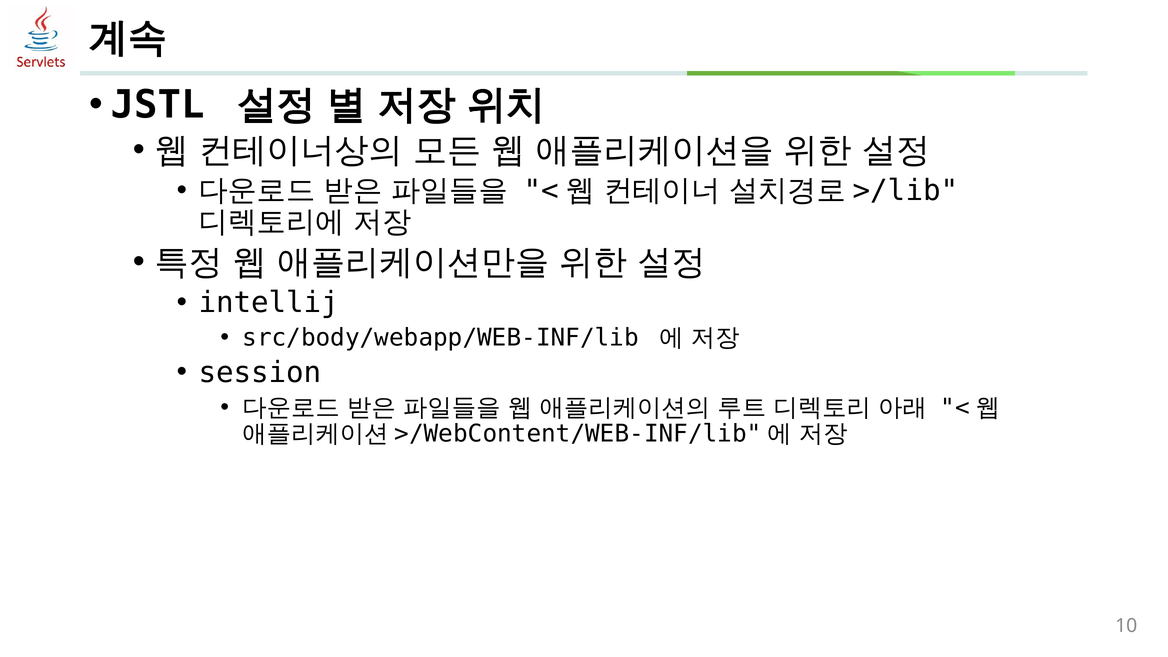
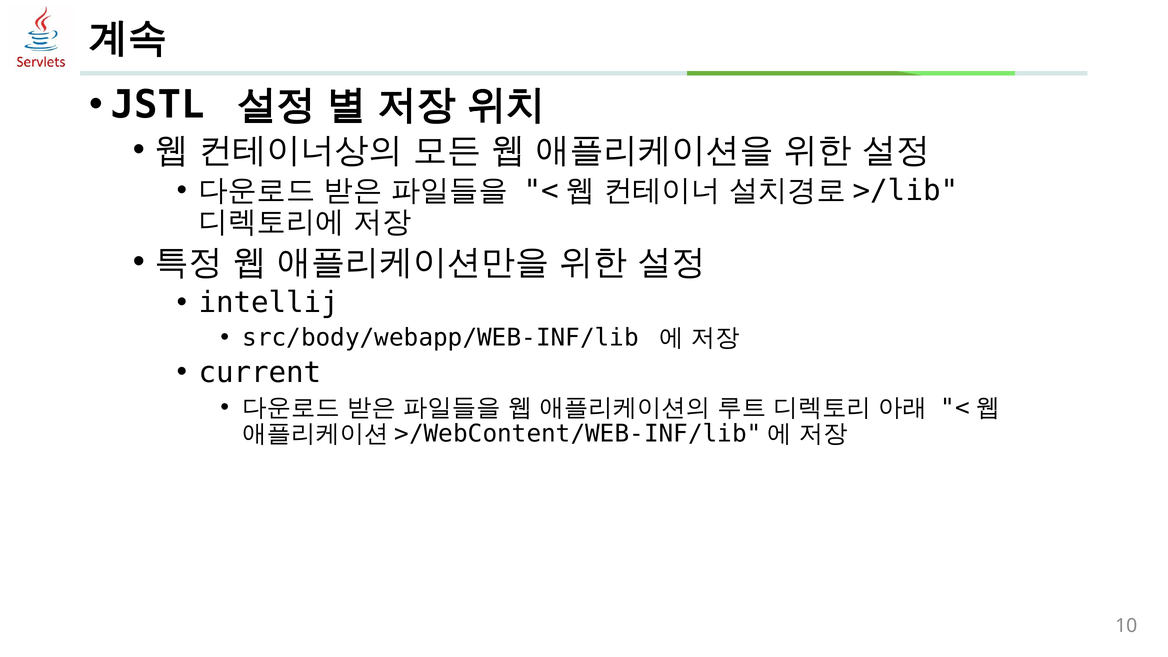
session: session -> current (260, 372)
